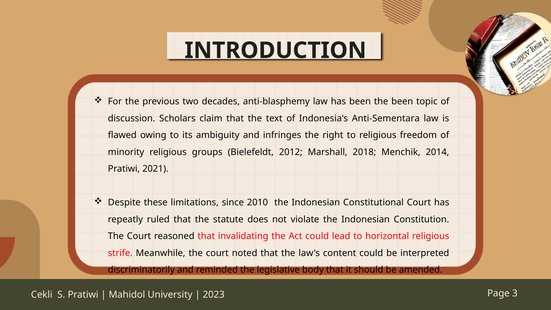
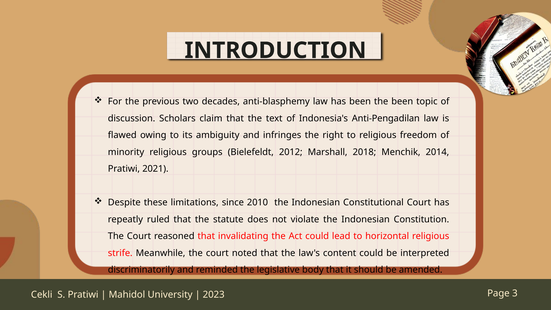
Anti-Sementara: Anti-Sementara -> Anti-Pengadilan (386, 118)
